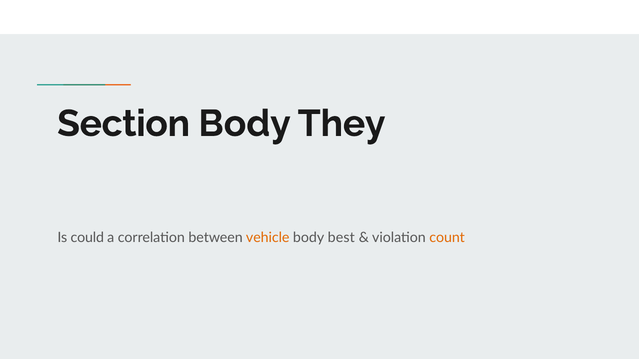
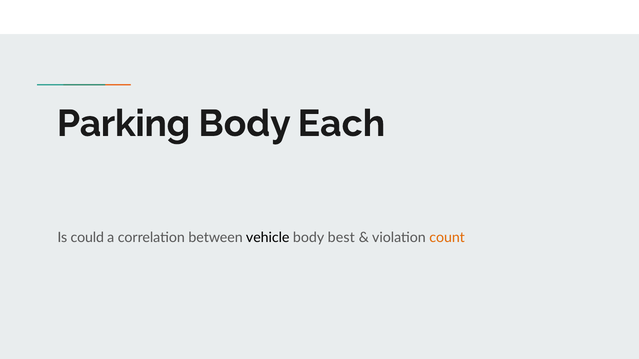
Section: Section -> Parking (124, 124)
They: They -> Each (341, 124)
vehicle colour: orange -> black (268, 238)
